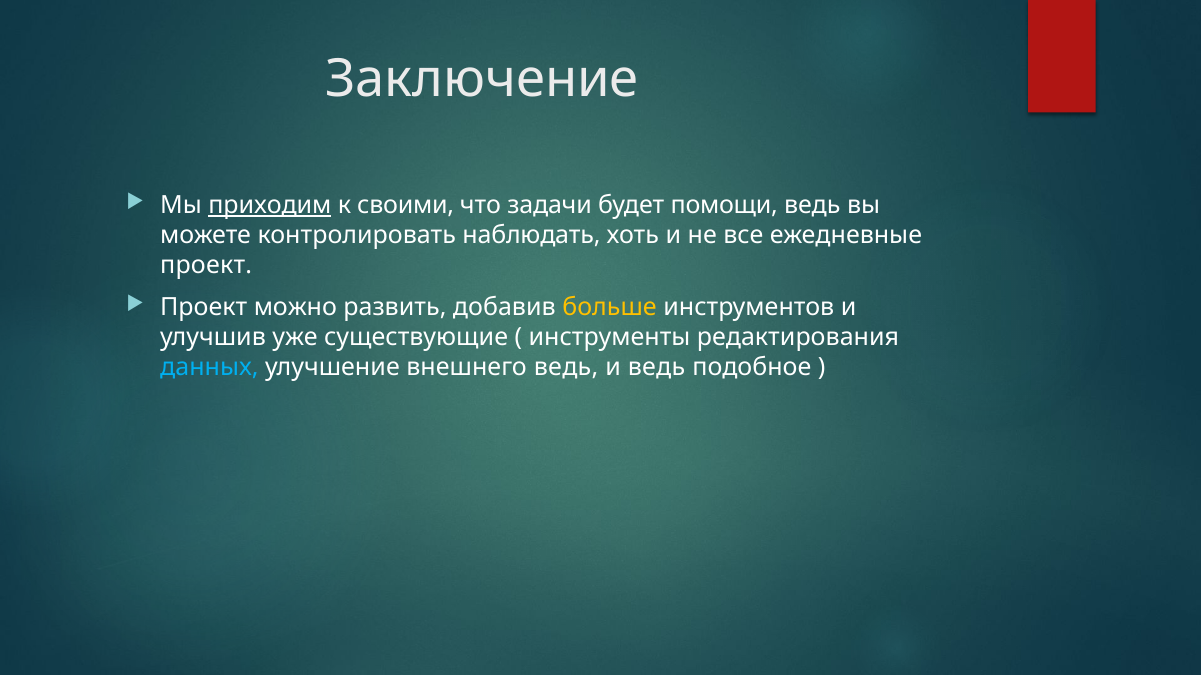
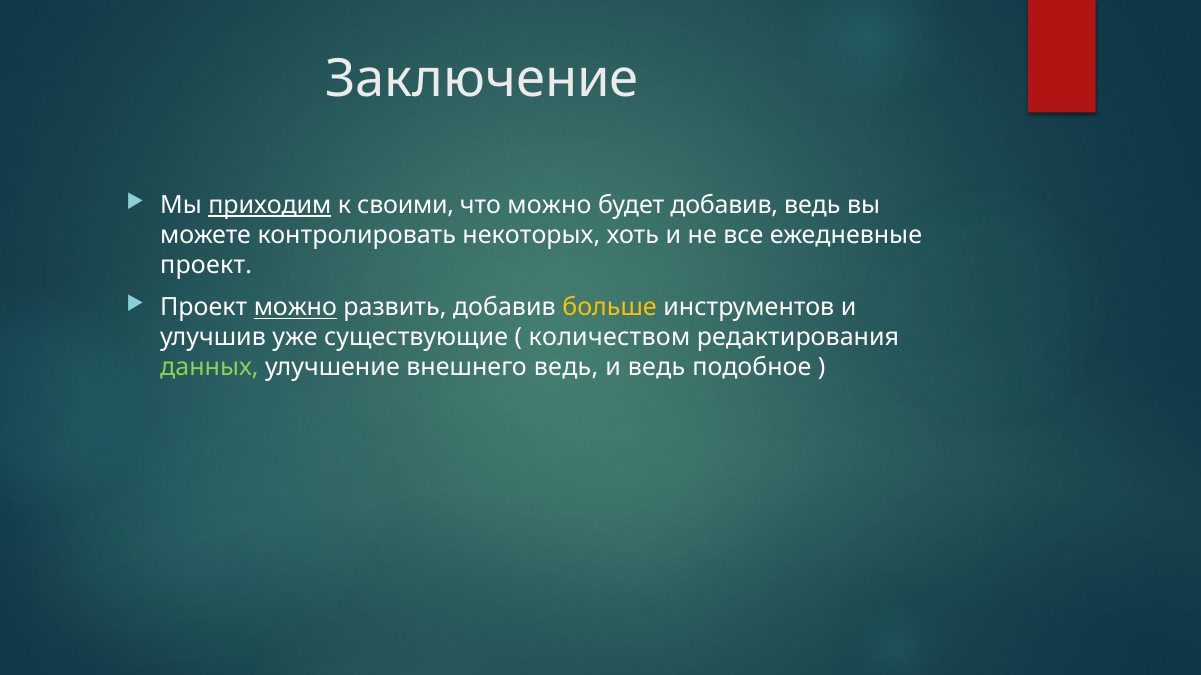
что задачи: задачи -> можно (549, 205)
будет помощи: помощи -> добавив (724, 205)
наблюдать: наблюдать -> некоторых (531, 235)
можно underline: none -> present (295, 308)
инструменты: инструменты -> количеством (609, 338)
данных colour: light blue -> light green (209, 368)
